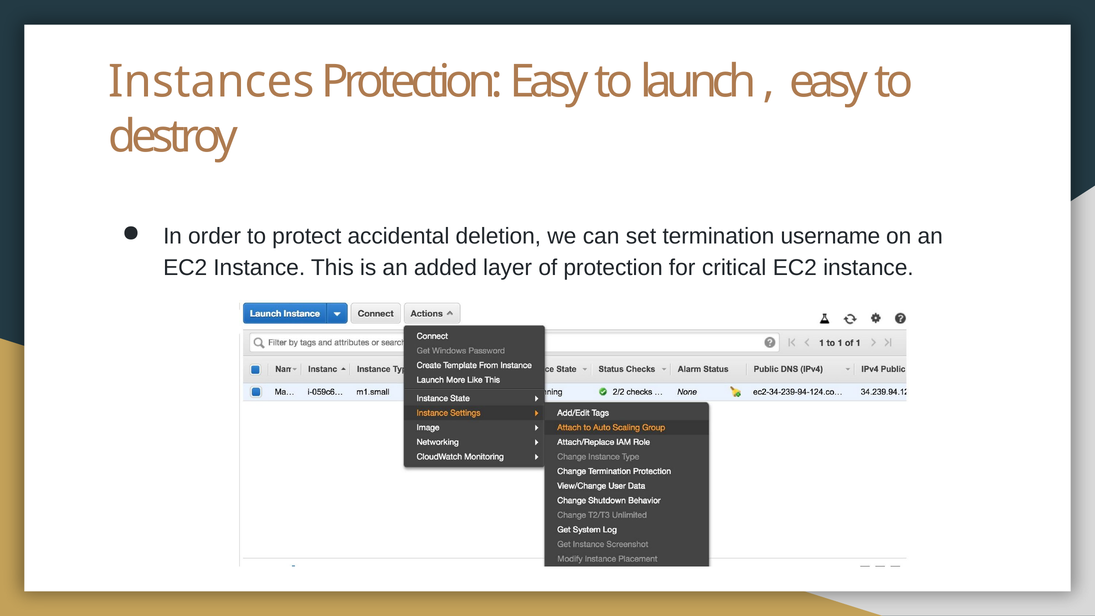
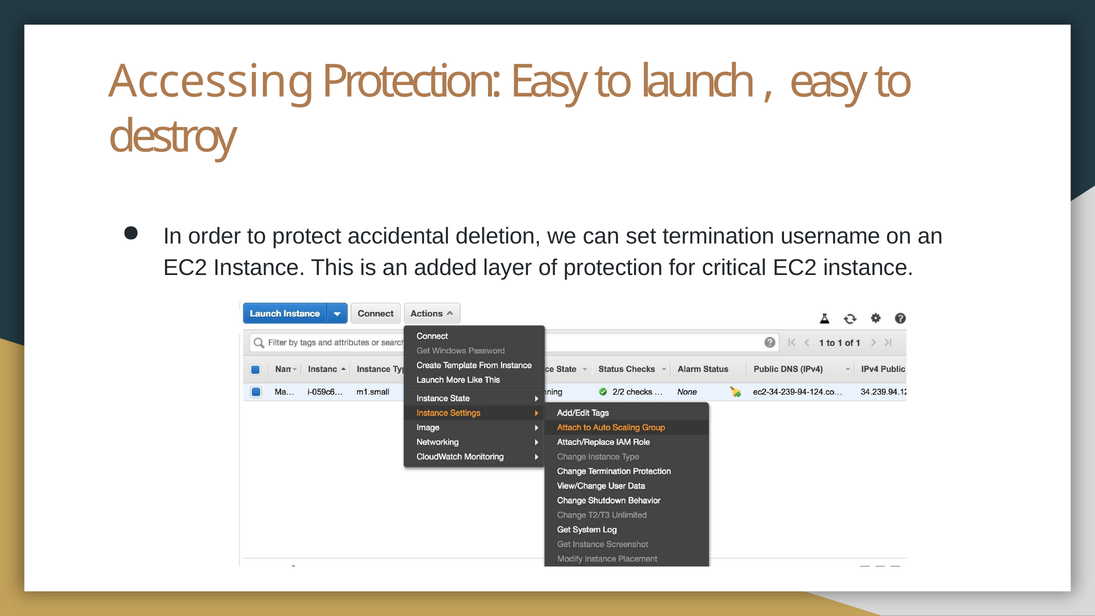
Instances: Instances -> Accessing (212, 82)
